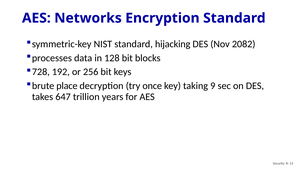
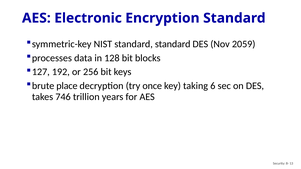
Networks: Networks -> Electronic (88, 18)
standard hijacking: hijacking -> standard (173, 44)
2082: 2082 -> 2059 (244, 44)
728: 728 -> 127 (41, 72)
9: 9 -> 6 (213, 86)
647: 647 -> 746 (63, 97)
